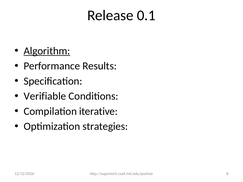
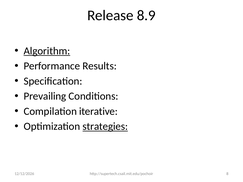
0.1: 0.1 -> 8.9 (146, 15)
Verifiable: Verifiable -> Prevailing (45, 96)
strategies underline: none -> present (105, 127)
